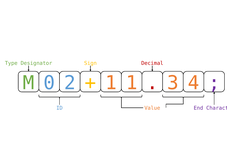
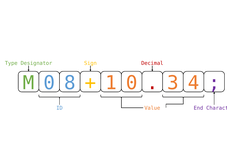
2: 2 -> 8 (70, 83)
1 1: 1 -> 0 (132, 83)
